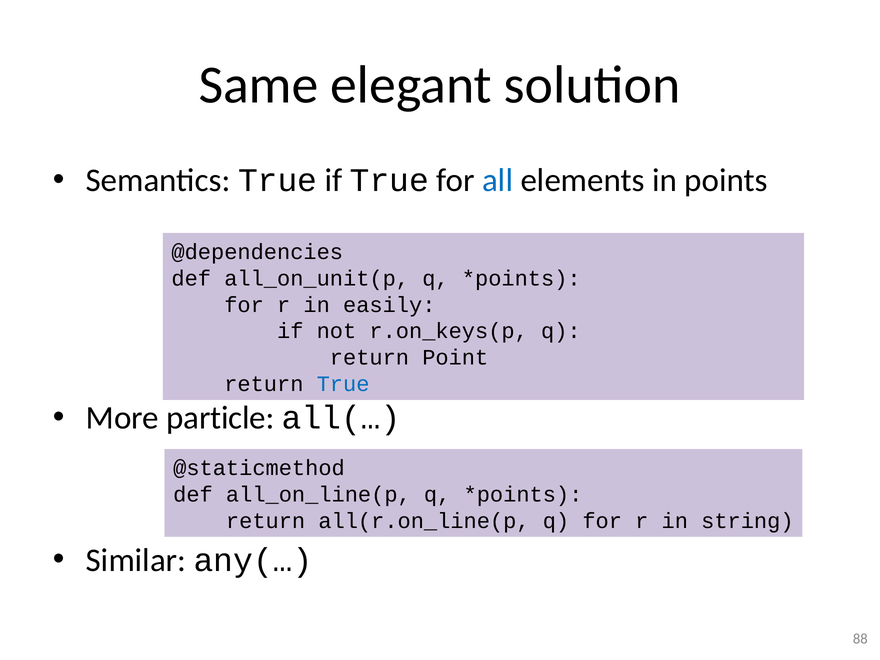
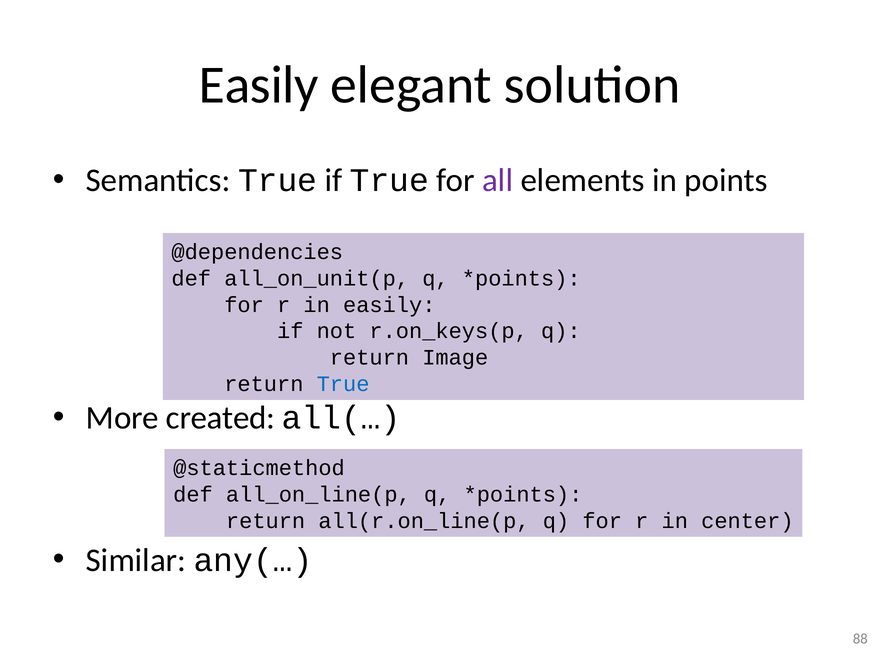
Same: Same -> Easily (259, 85)
all colour: blue -> purple (498, 181)
Point: Point -> Image (455, 358)
particle: particle -> created (220, 418)
string: string -> center (747, 521)
